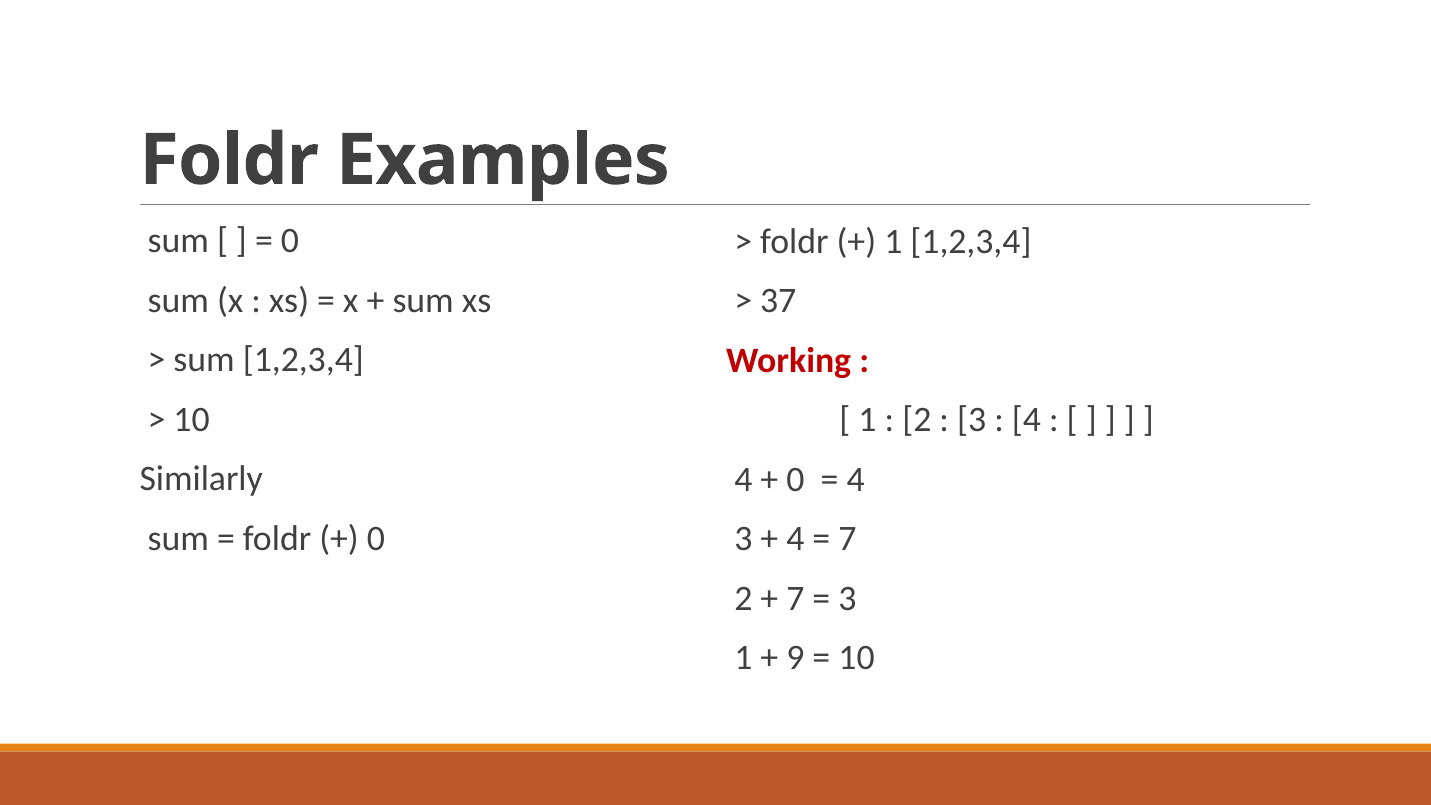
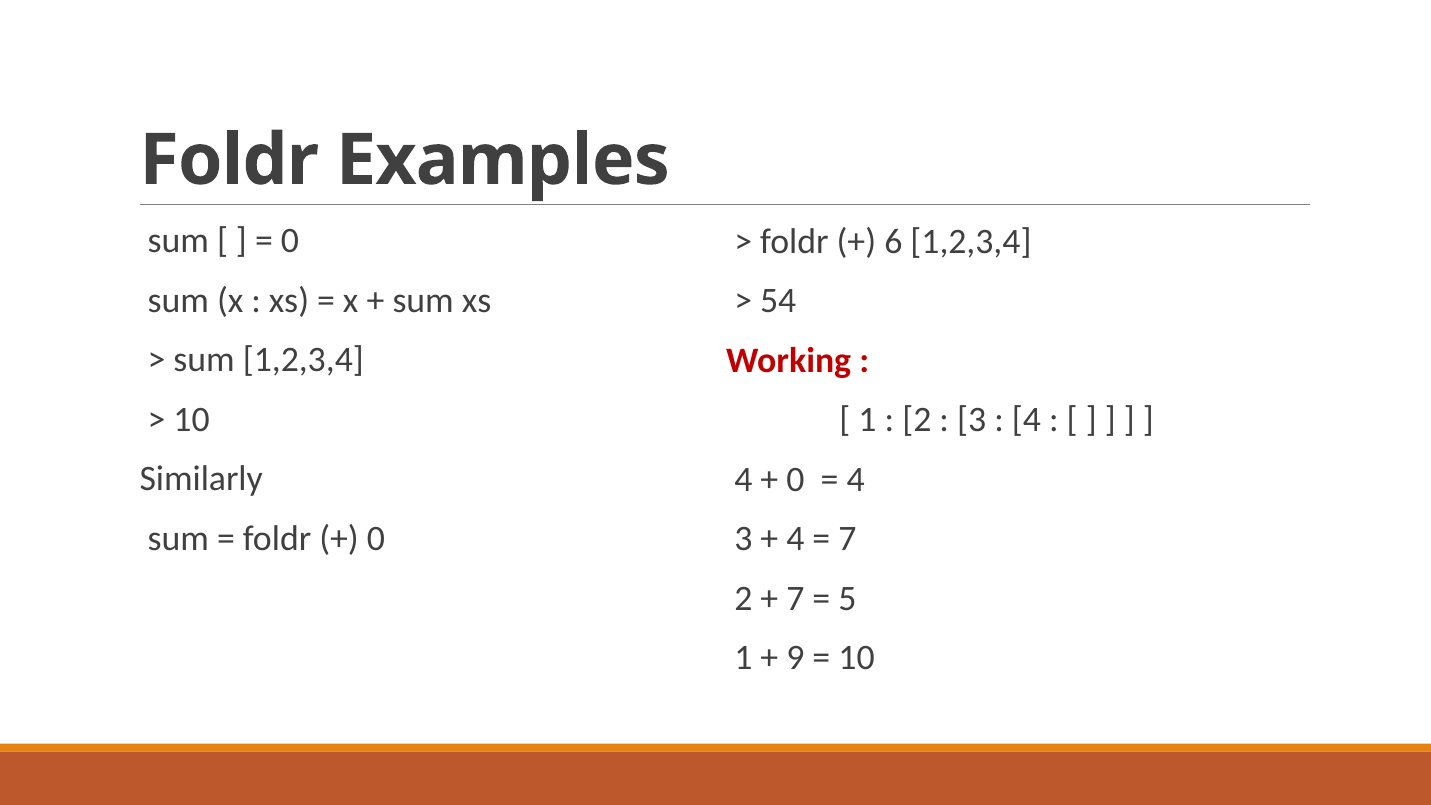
1: 1 -> 6 (893, 241)
37: 37 -> 54 (778, 301)
3: 3 -> 5 (847, 598)
